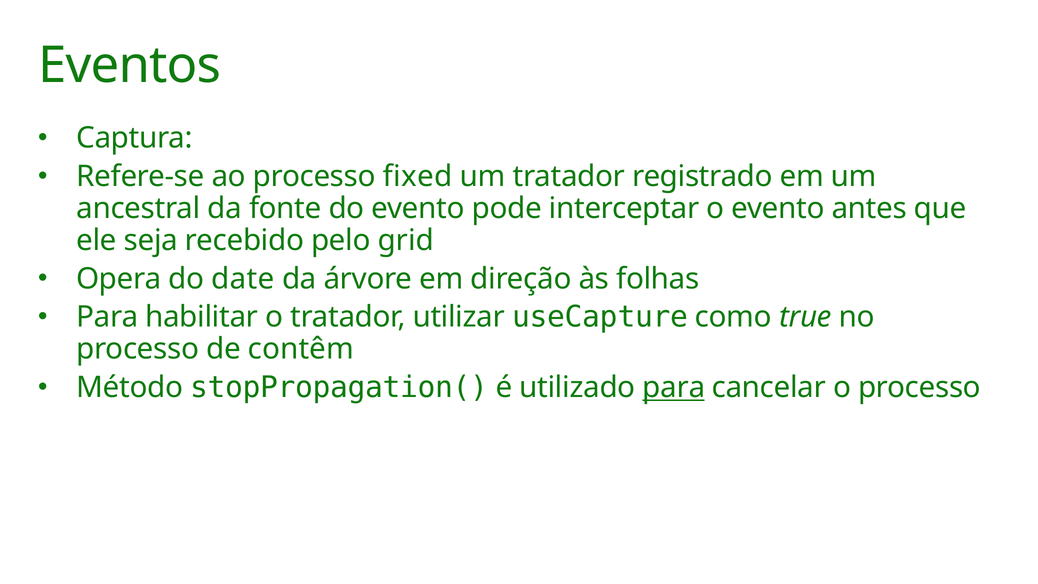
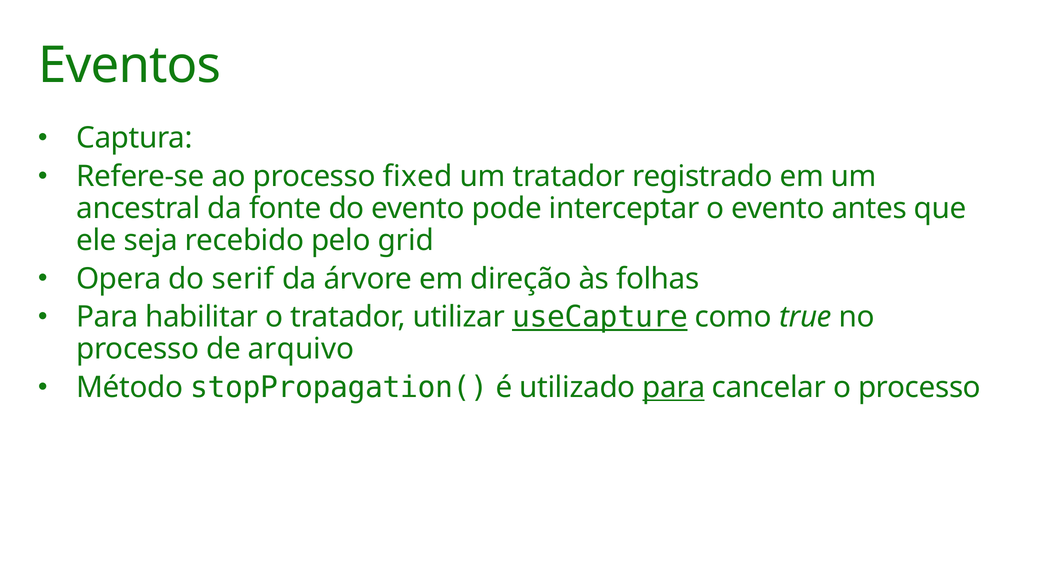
date: date -> serif (243, 279)
useCapture underline: none -> present (600, 317)
contêm: contêm -> arquivo (301, 349)
